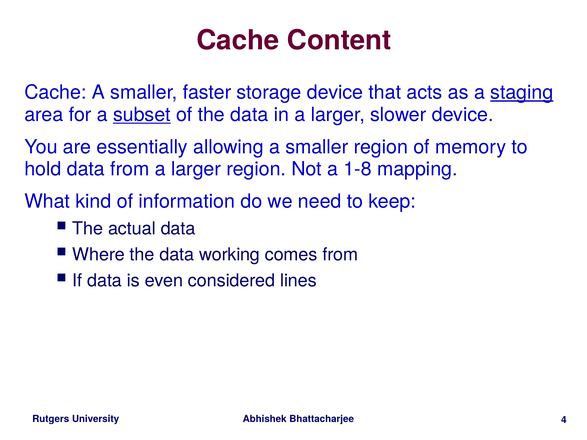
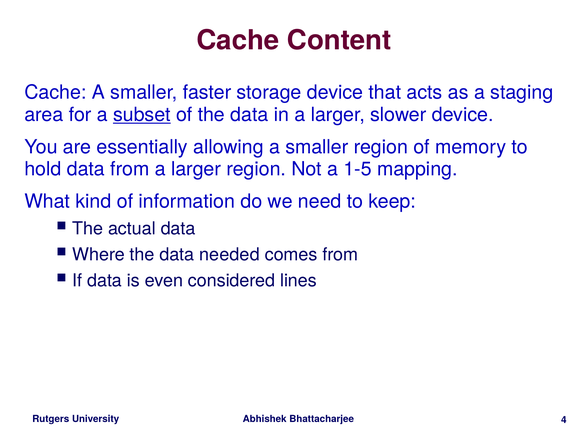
staging underline: present -> none (522, 93)
1-8: 1-8 -> 1-5 (358, 169)
working: working -> needed (229, 255)
